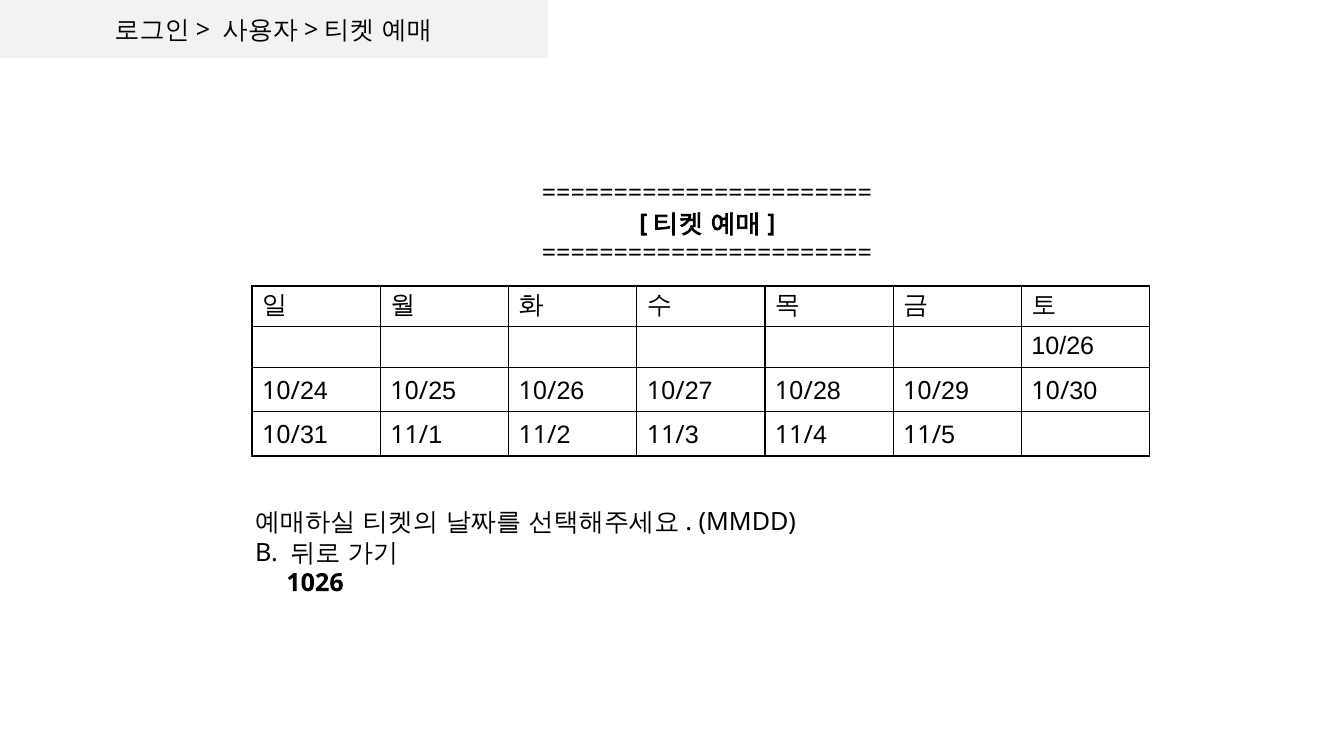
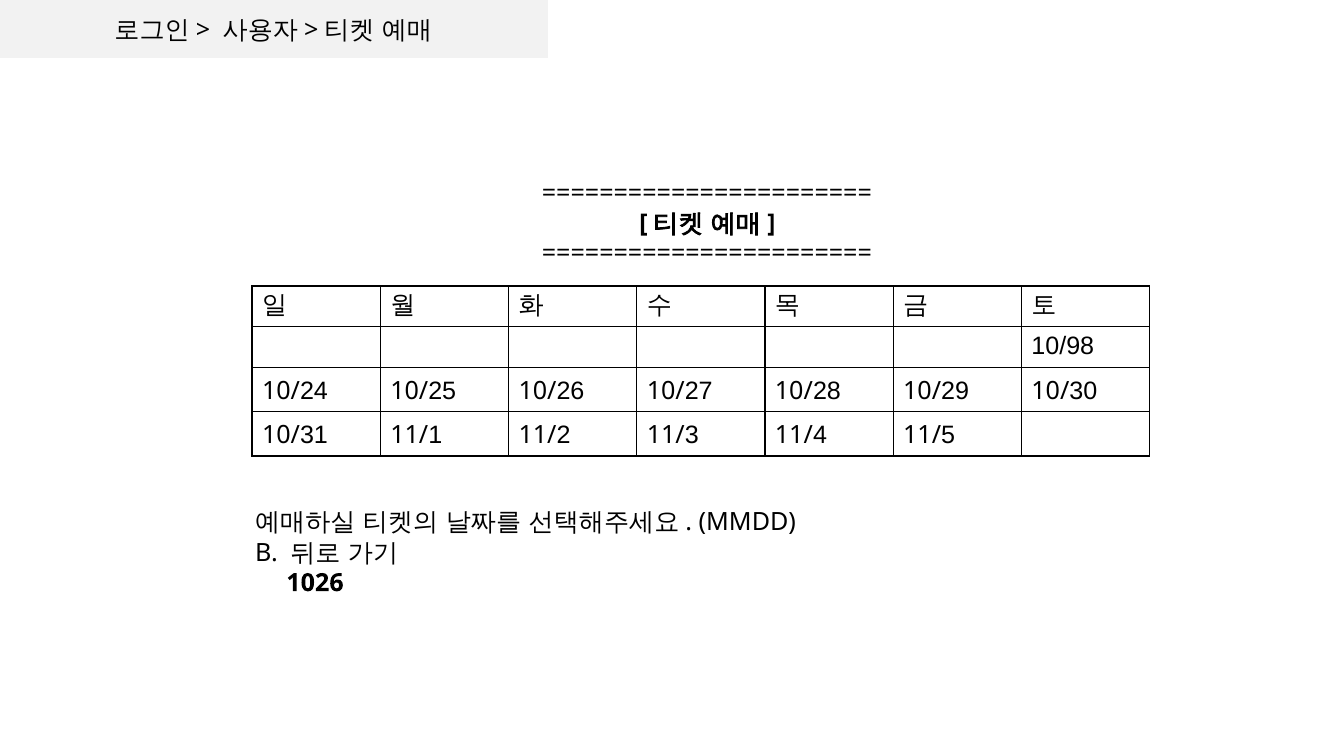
10/26: 10/26 -> 10/98 (1063, 346)
